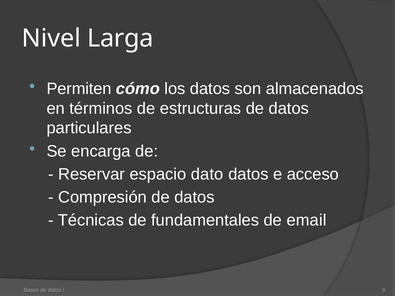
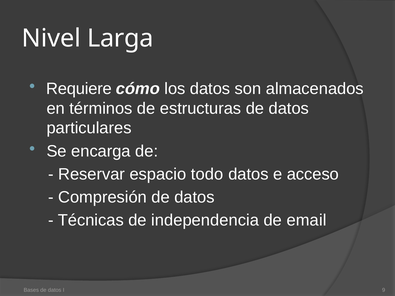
Permiten: Permiten -> Requiere (79, 89)
dato: dato -> todo (207, 174)
fundamentales: fundamentales -> independencia (205, 220)
